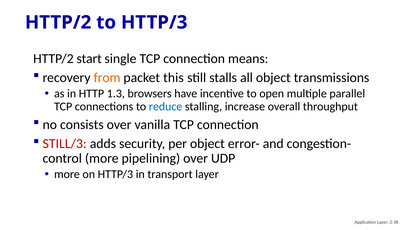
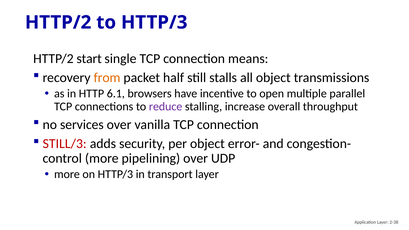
this: this -> half (174, 78)
1.3: 1.3 -> 6.1 (116, 94)
reduce colour: blue -> purple (166, 107)
consists: consists -> services (82, 125)
